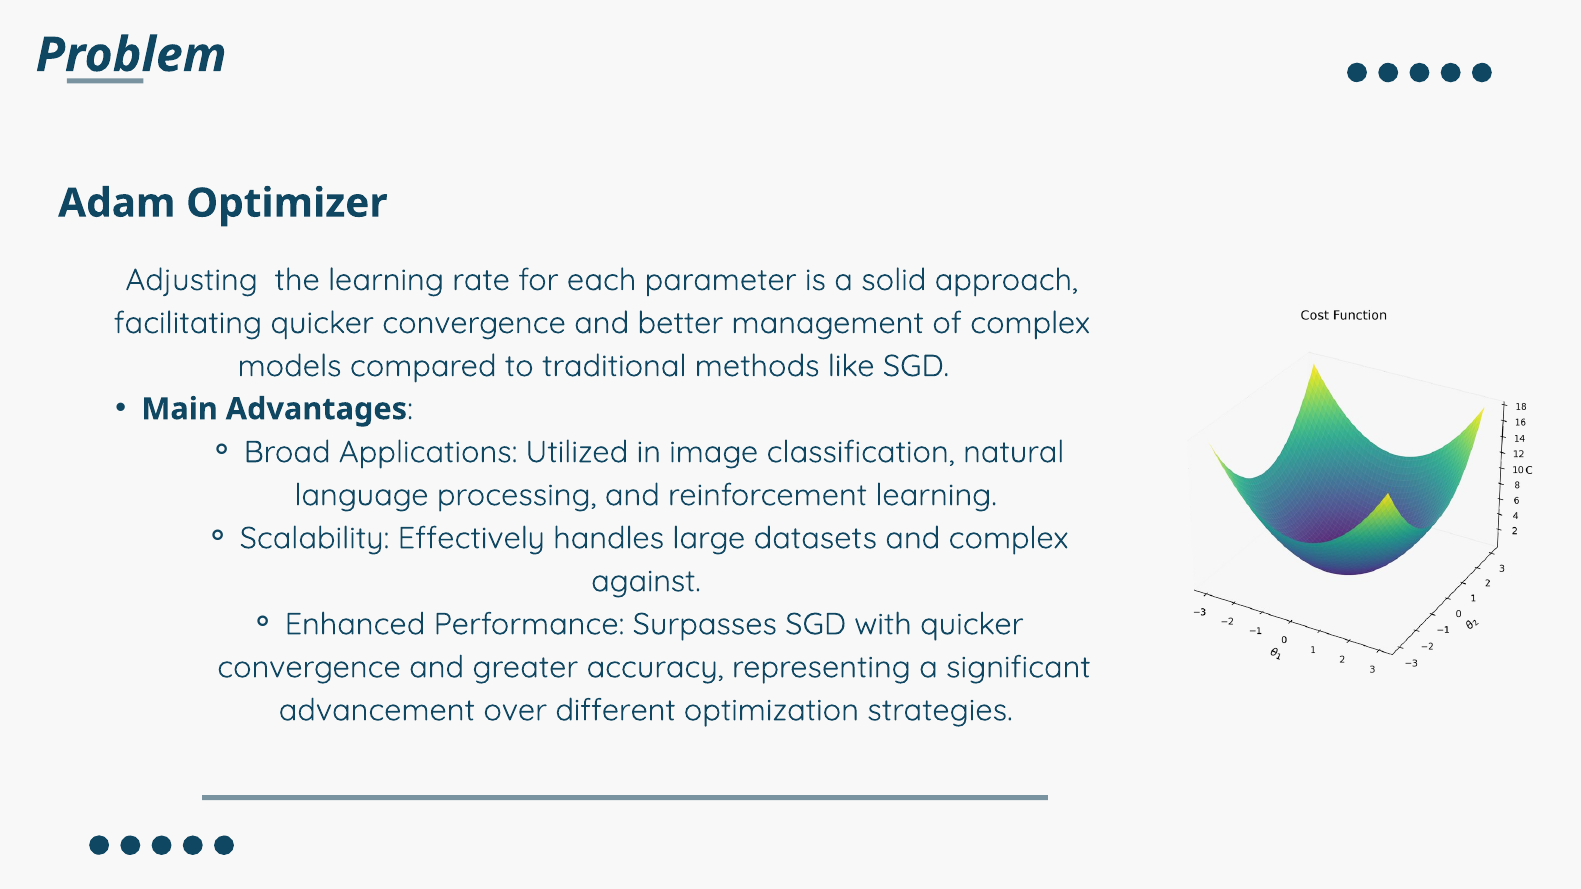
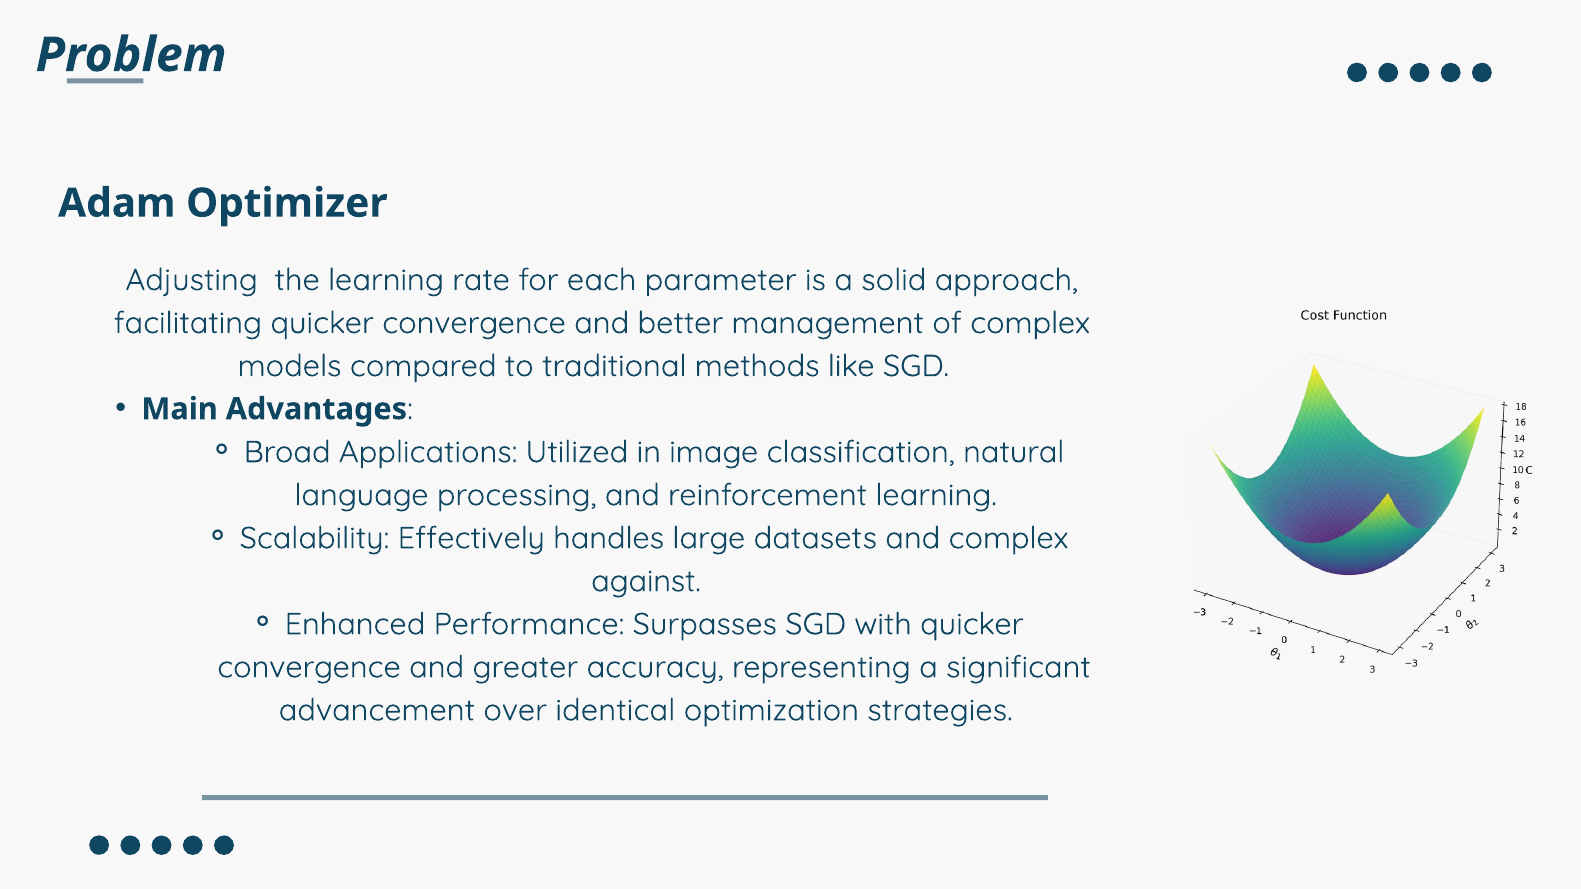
different: different -> identical (615, 711)
